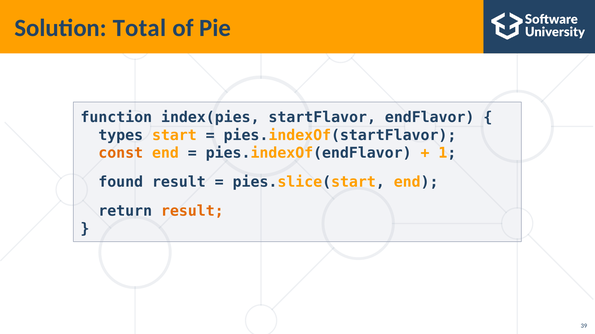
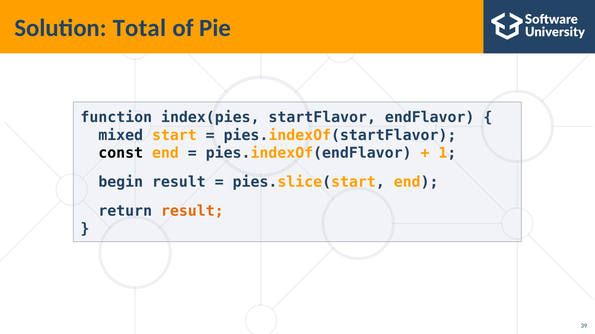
types: types -> mixed (121, 135)
const colour: orange -> black (121, 153)
found: found -> begin (121, 182)
